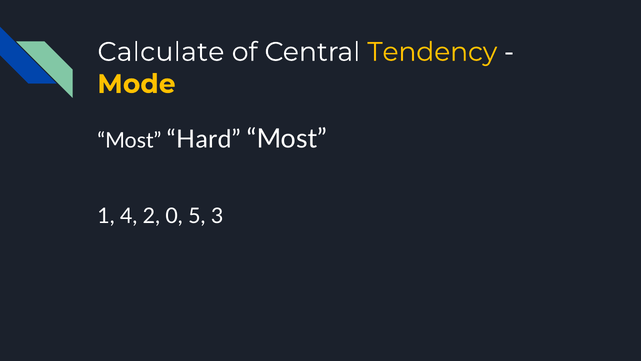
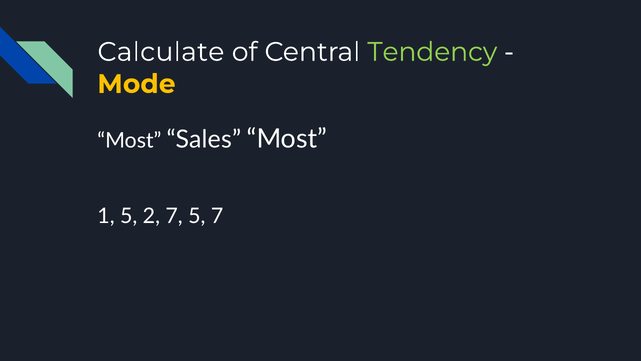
Tendency colour: yellow -> light green (432, 52)
Hard: Hard -> Sales (204, 140)
1 4: 4 -> 5 (129, 216)
2 0: 0 -> 7 (174, 216)
5 3: 3 -> 7 (217, 216)
